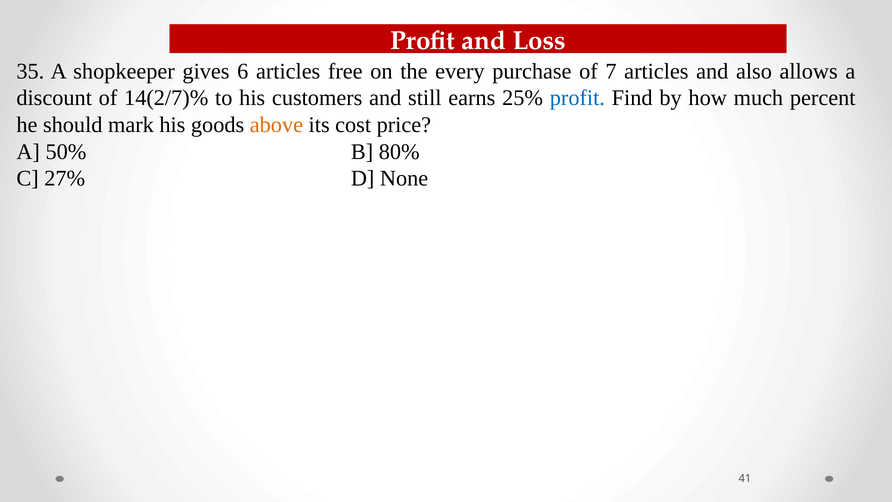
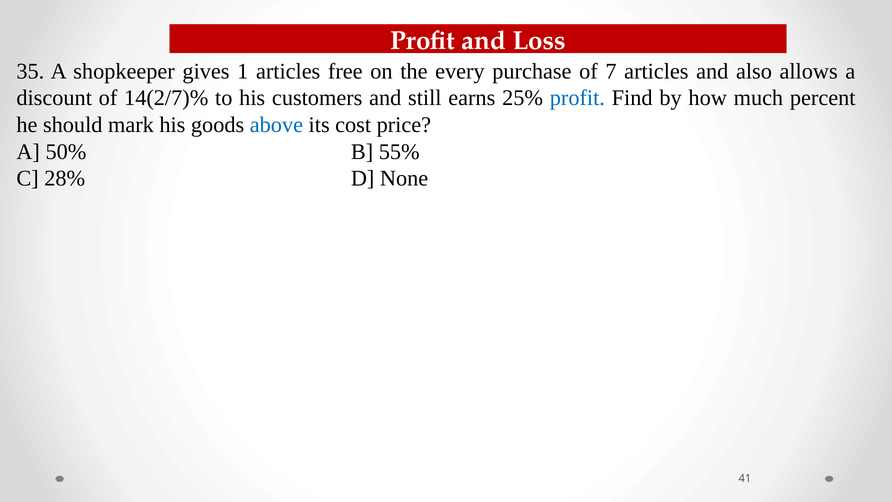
6: 6 -> 1 (243, 71)
above colour: orange -> blue (276, 125)
80%: 80% -> 55% (399, 152)
27%: 27% -> 28% (65, 178)
